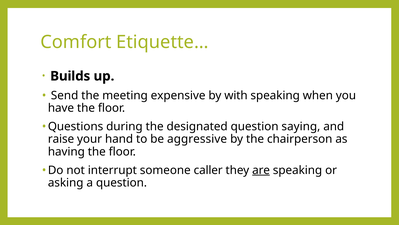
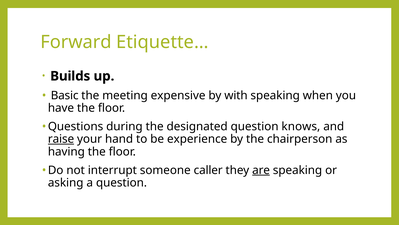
Comfort: Comfort -> Forward (76, 42)
Send: Send -> Basic (65, 95)
saying: saying -> knows (301, 126)
raise underline: none -> present (61, 139)
aggressive: aggressive -> experience (197, 139)
